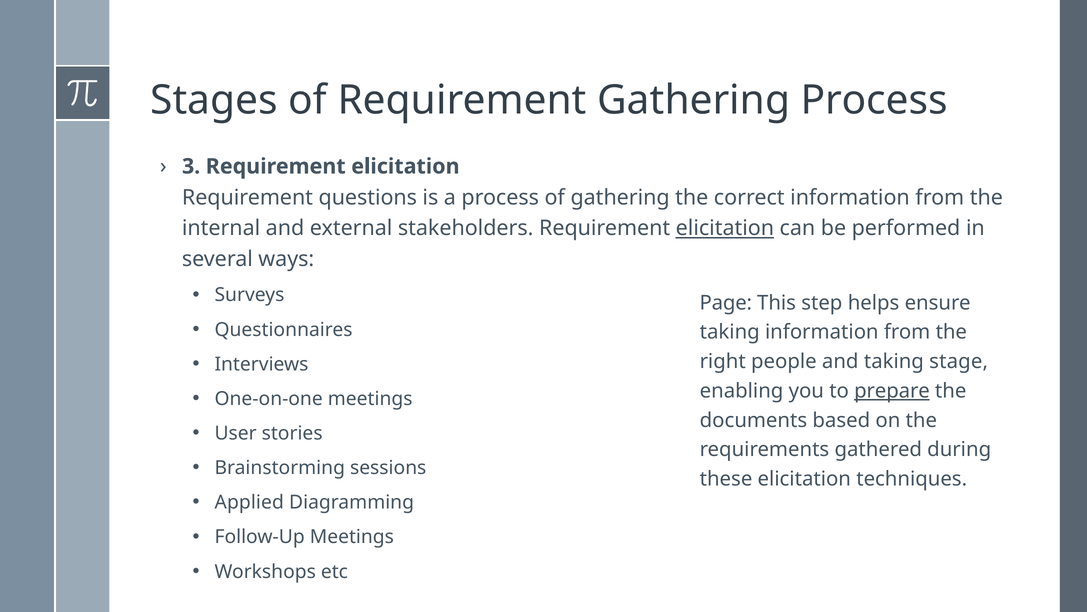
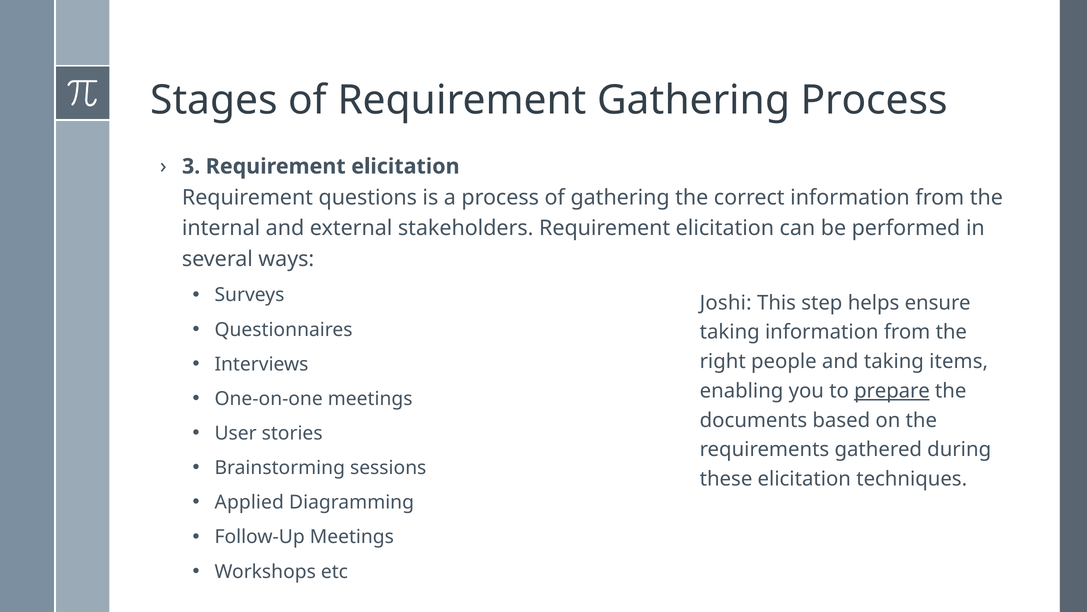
elicitation underline: present -> none (725, 228)
Page: Page -> Joshi (726, 303)
stage: stage -> items (959, 361)
